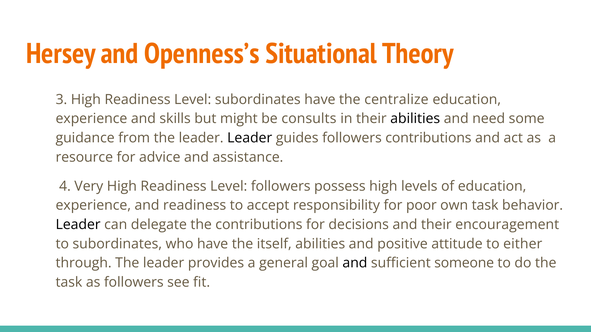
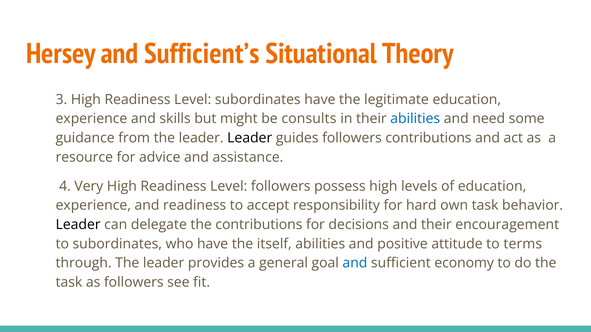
Openness’s: Openness’s -> Sufficient’s (202, 54)
centralize: centralize -> legitimate (396, 100)
abilities colour: black -> blue (415, 119)
poor: poor -> hard (421, 206)
either: either -> terms (523, 244)
and colour: black -> blue (355, 263)
someone: someone -> economy (464, 263)
